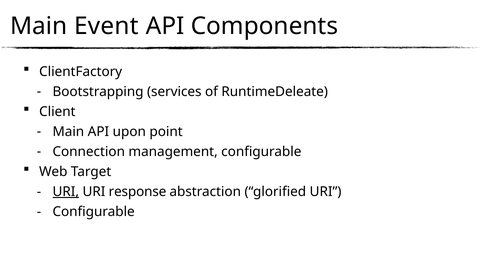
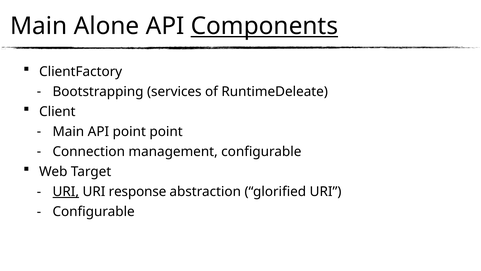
Event: Event -> Alone (107, 26)
Components underline: none -> present (264, 26)
API upon: upon -> point (129, 131)
